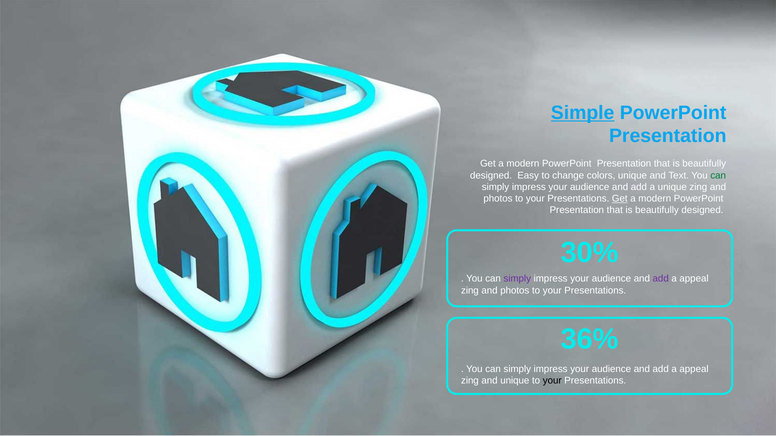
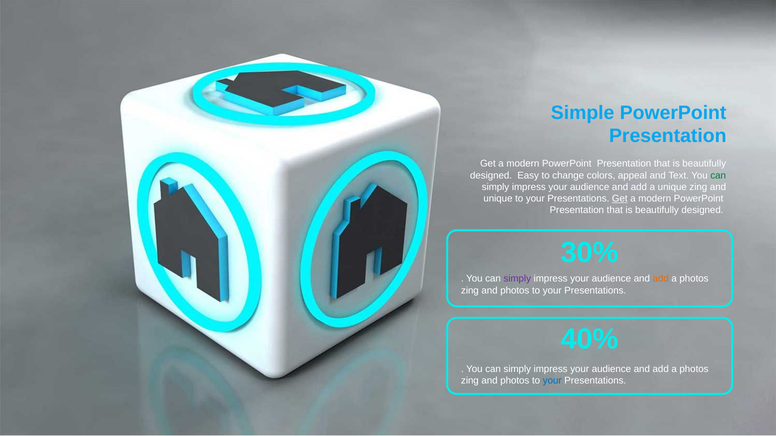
Simple underline: present -> none (583, 113)
colors unique: unique -> appeal (632, 176)
photos: photos -> unique (498, 199)
add colour: purple -> orange (661, 279)
appeal: appeal -> photos (694, 279)
36%: 36% -> 40% (590, 340)
appeal: appeal -> photos (694, 370)
unique: unique -> photos (515, 381)
your colour: black -> blue (552, 381)
